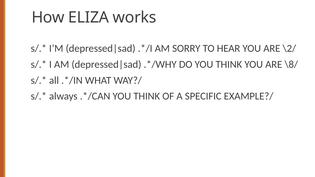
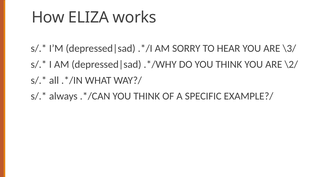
\2/: \2/ -> \3/ (289, 49)
\8/: \8/ -> \2/ (291, 64)
